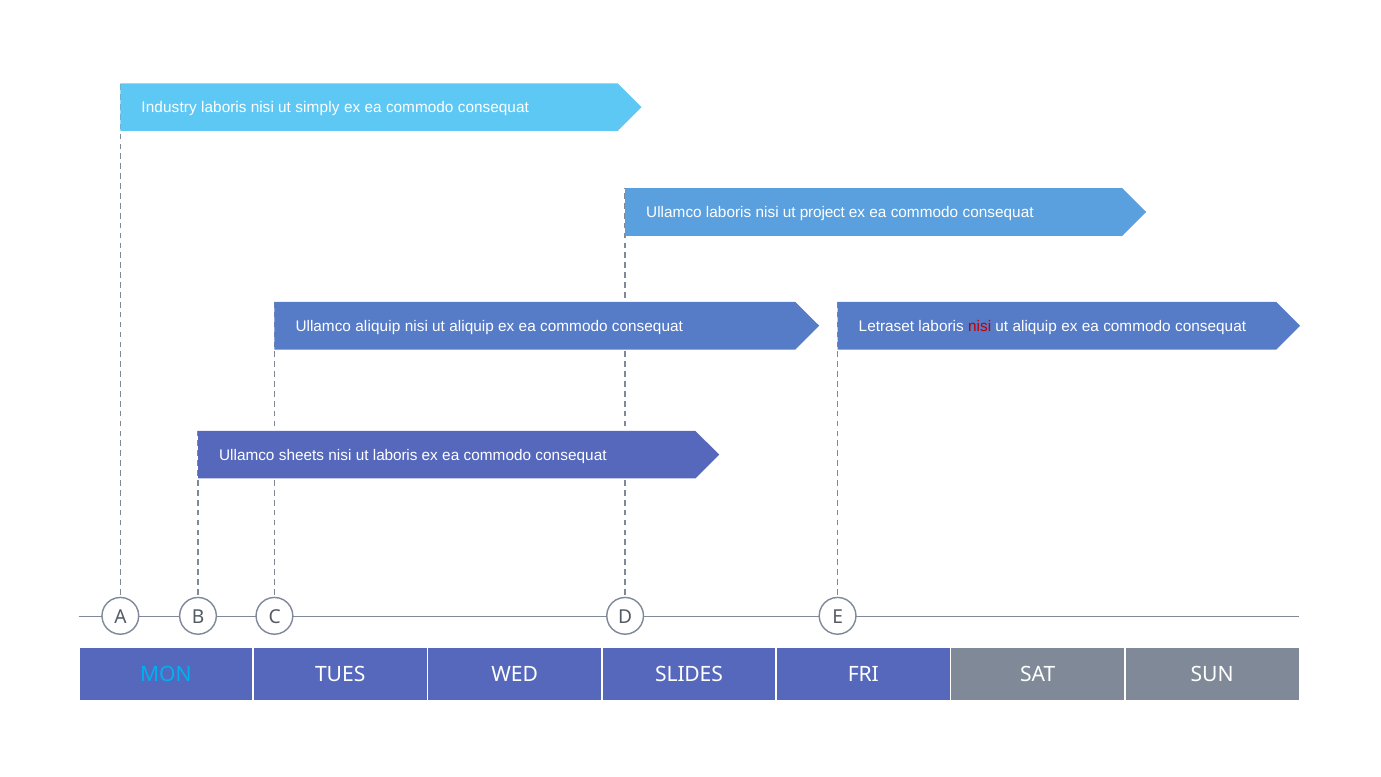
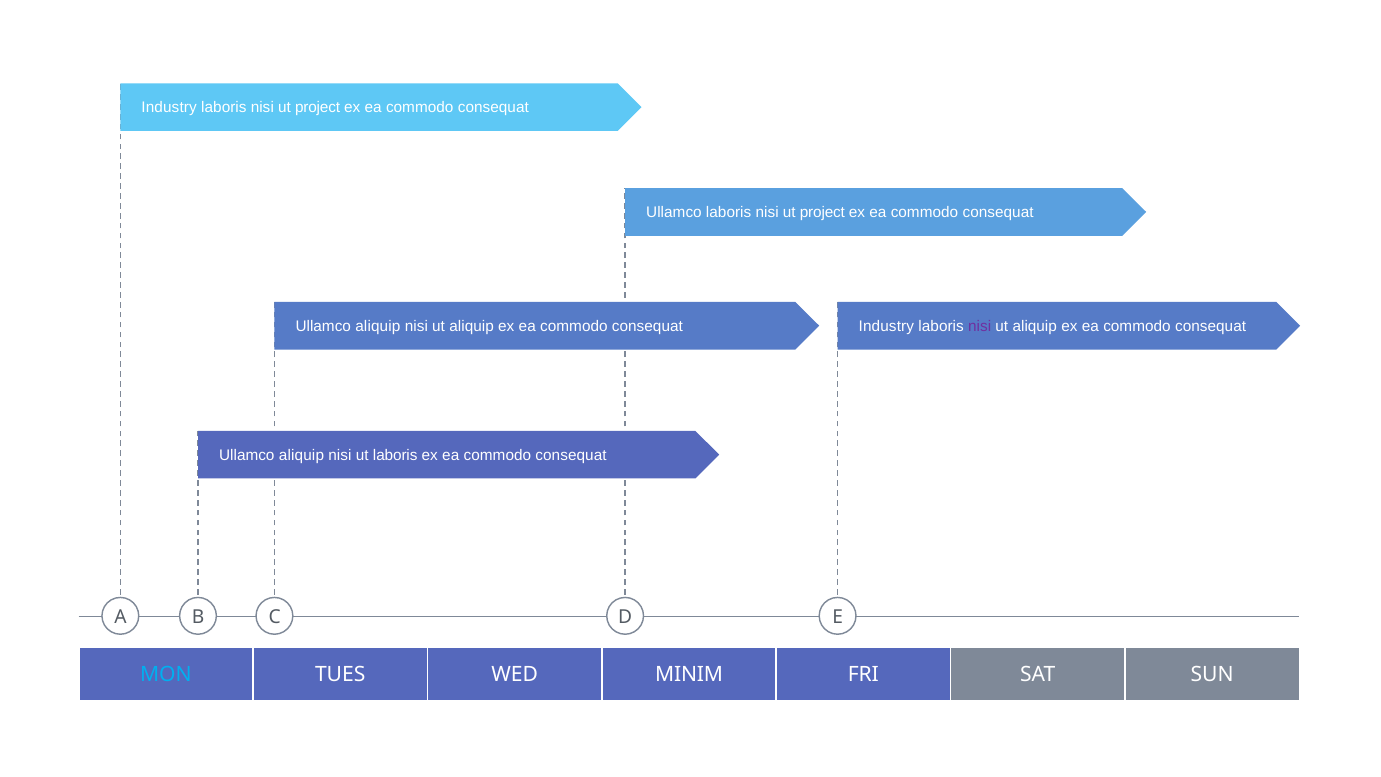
simply: simply -> project (318, 108)
Letraset: Letraset -> Industry (886, 326)
nisi colour: red -> purple (980, 326)
sheets: sheets -> aliquip (301, 455)
SLIDES: SLIDES -> MINIM (689, 675)
